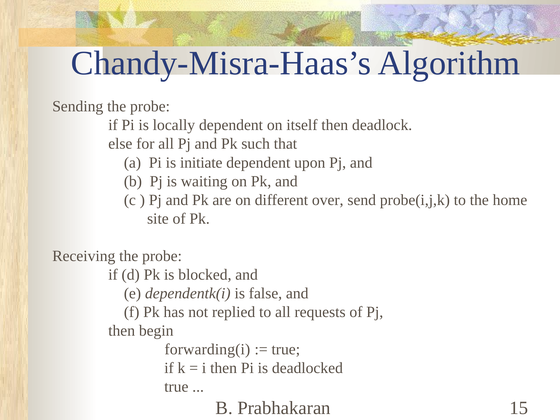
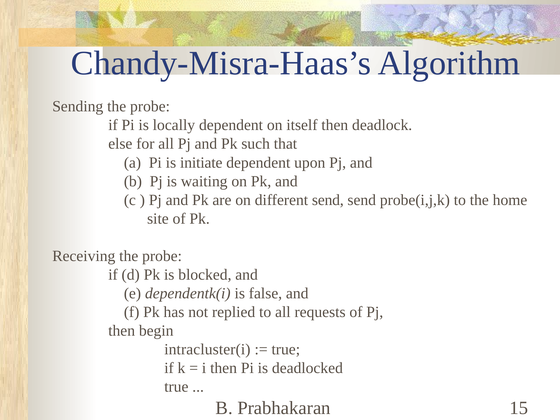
different over: over -> send (328, 200)
forwarding(i: forwarding(i -> intracluster(i (207, 349)
